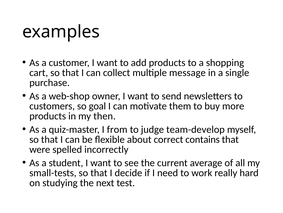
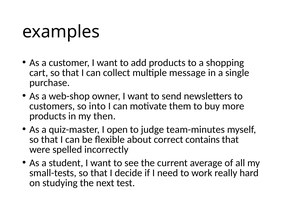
goal: goal -> into (97, 106)
from: from -> open (117, 129)
team-develop: team-develop -> team-minutes (196, 129)
